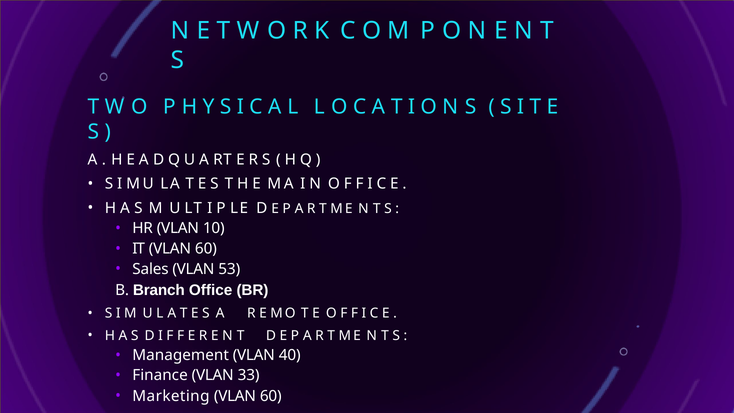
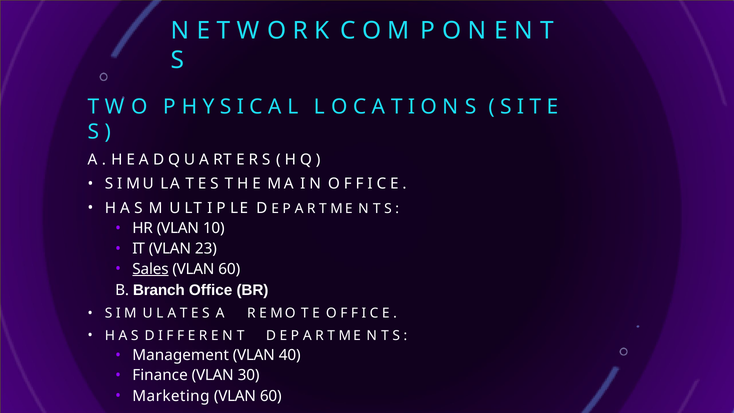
IT VLAN 60: 60 -> 23 (206, 249)
Sales underline: none -> present (150, 269)
53: 53 -> 60 (229, 269)
33: 33 -> 30 (249, 375)
